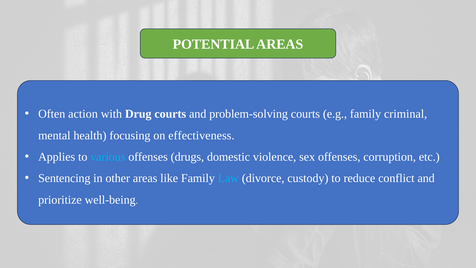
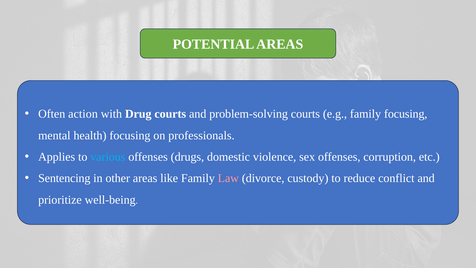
family criminal: criminal -> focusing (406, 114)
effectiveness: effectiveness -> professionals (201, 135)
Law colour: light blue -> pink (228, 178)
